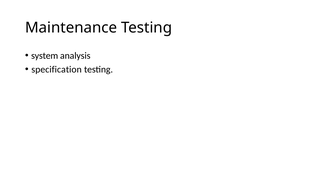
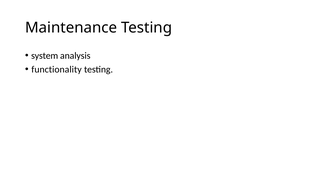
specification: specification -> functionality (57, 69)
